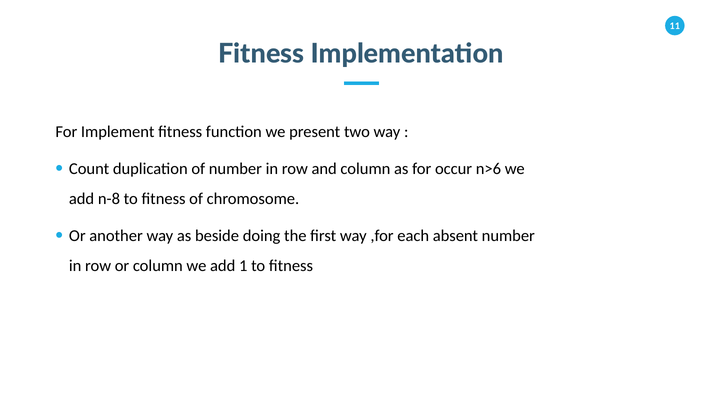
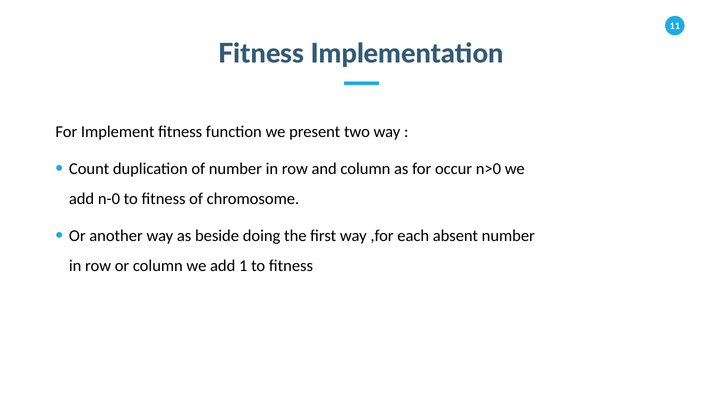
n>6: n>6 -> n>0 (488, 169)
n-8: n-8 -> n-0 (109, 199)
